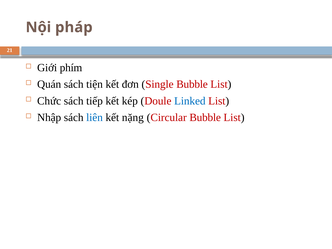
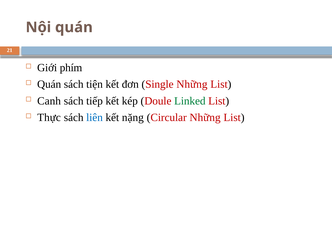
Nội pháp: pháp -> quán (74, 27)
Single Bubble: Bubble -> Những (192, 84)
Chức: Chức -> Canh (49, 101)
Linked colour: blue -> green (190, 101)
Nhập: Nhập -> Thực (49, 118)
Circular Bubble: Bubble -> Những (205, 118)
